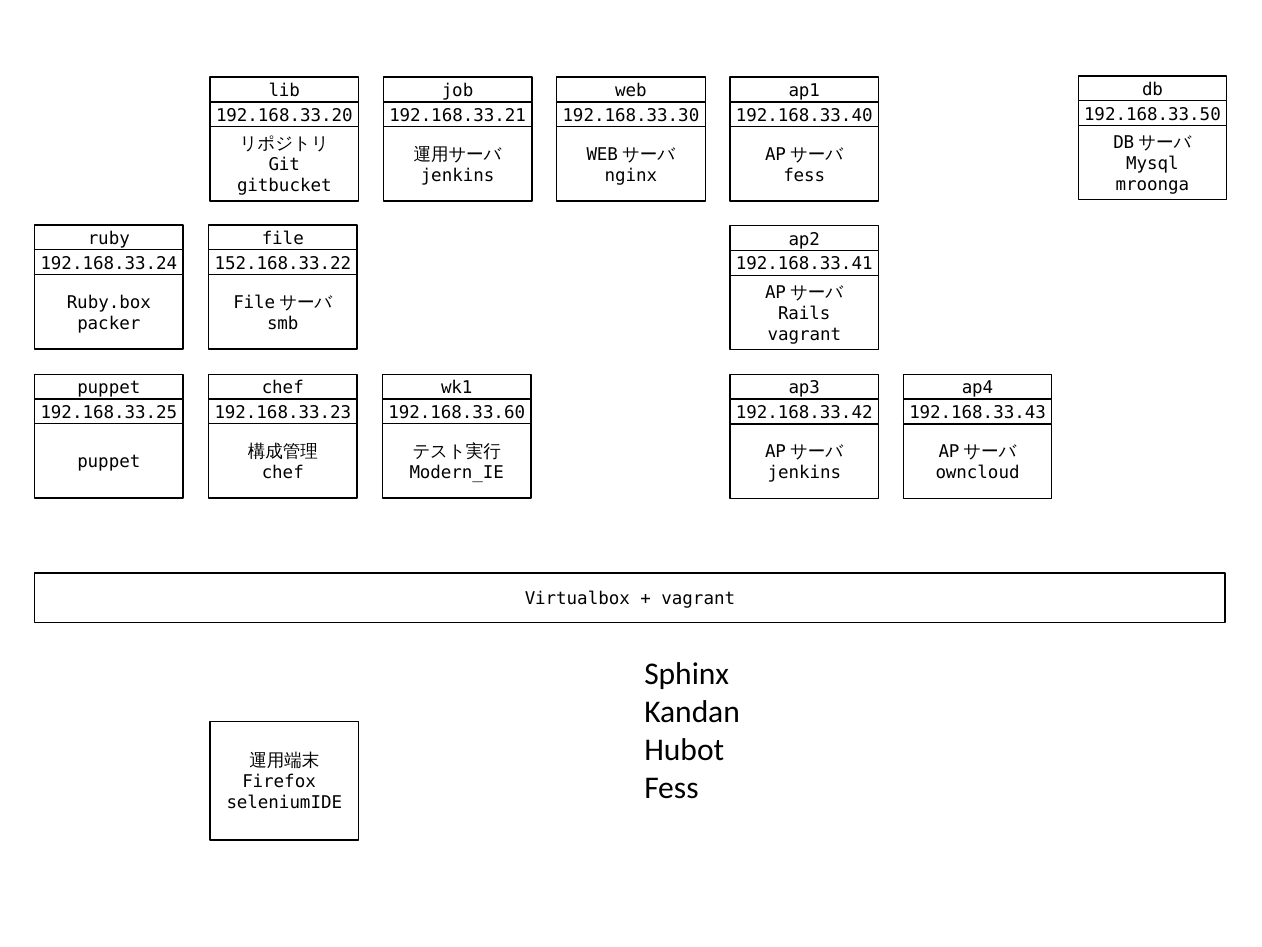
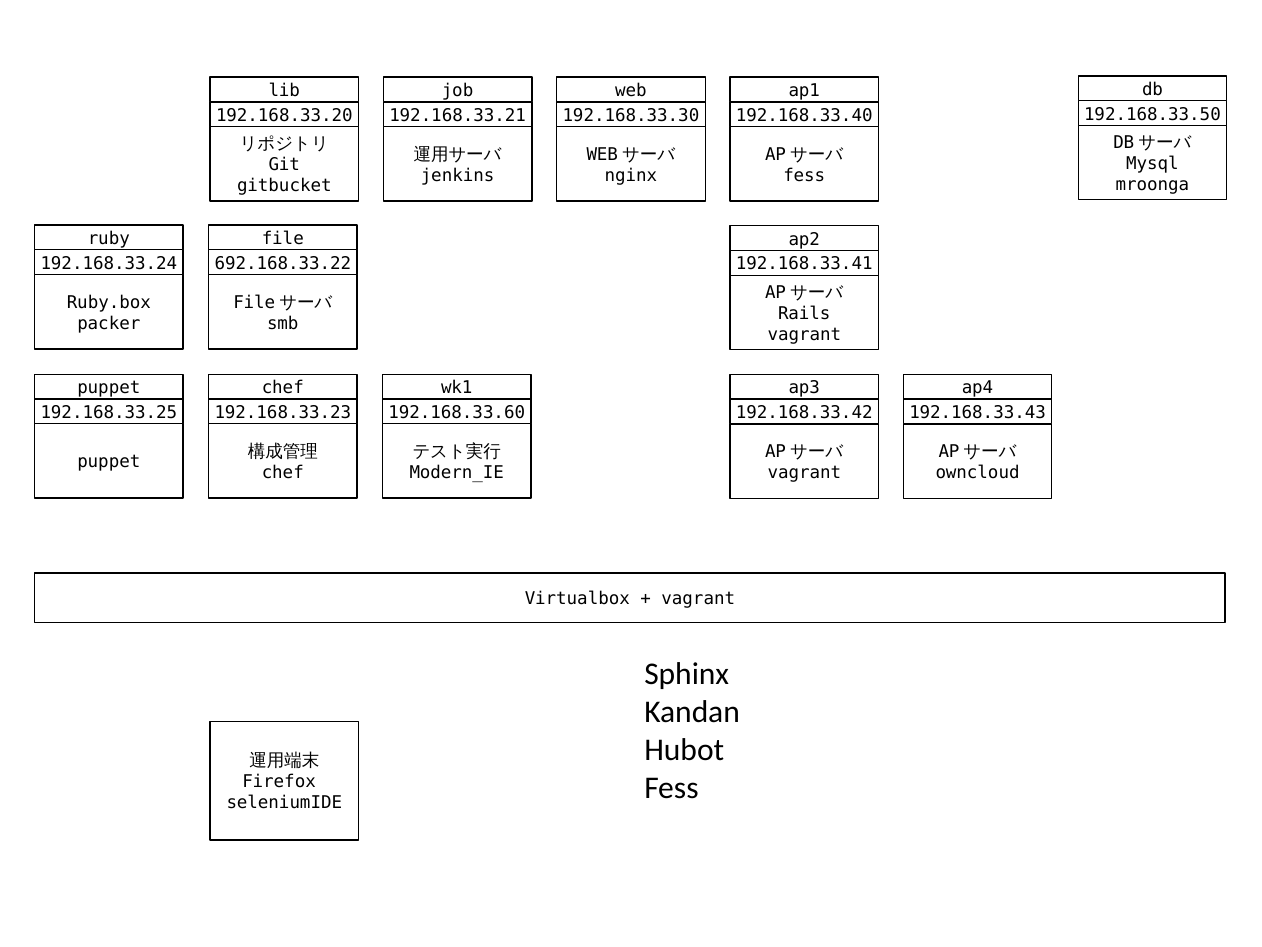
152.168.33.22: 152.168.33.22 -> 692.168.33.22 (283, 263)
jenkins: jenkins -> vagrant (804, 473)
